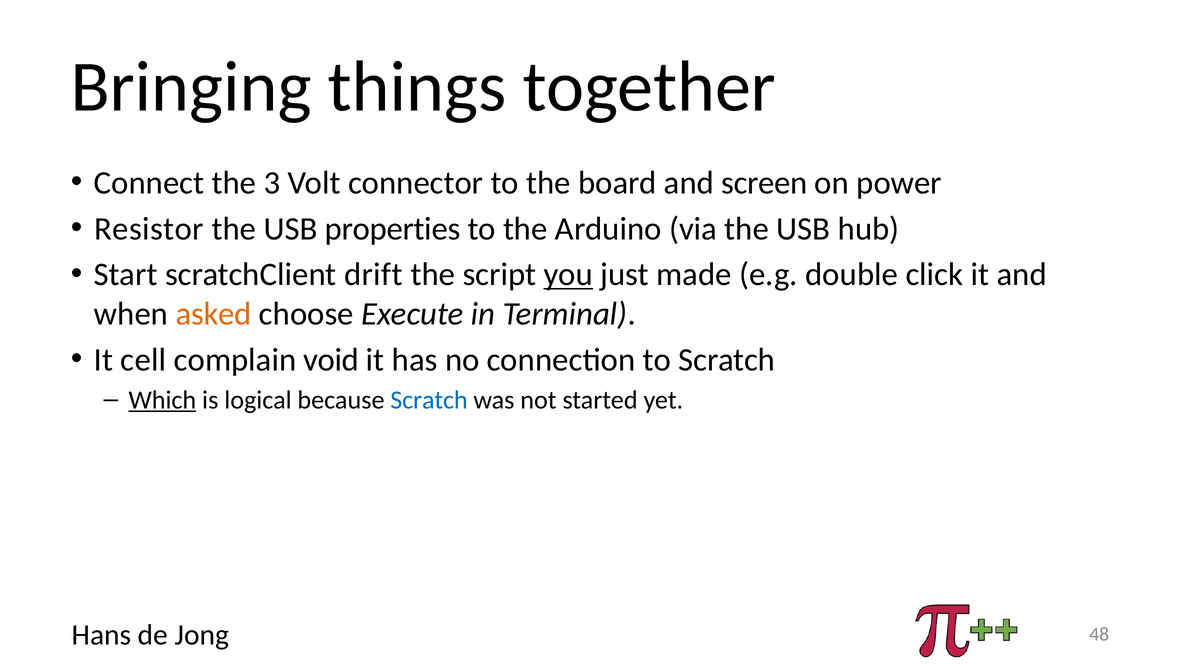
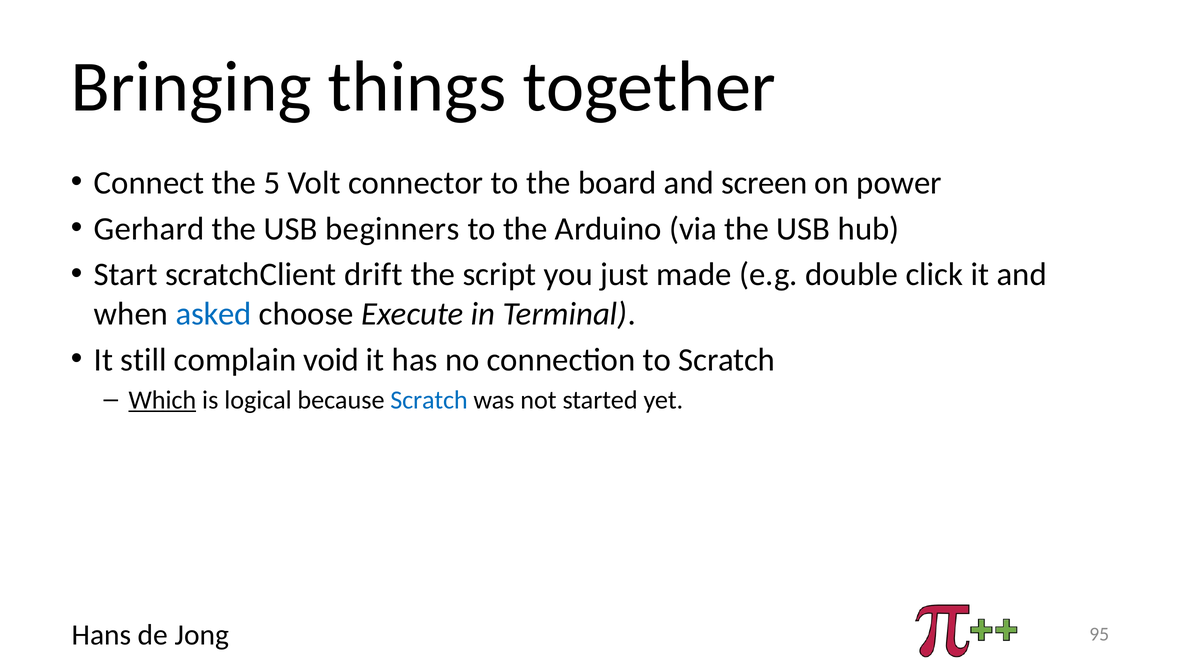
3: 3 -> 5 (272, 183)
Resistor: Resistor -> Gerhard (149, 229)
properties: properties -> beginners (392, 229)
you underline: present -> none (568, 275)
asked colour: orange -> blue (214, 314)
cell: cell -> still (144, 360)
48: 48 -> 95 (1099, 634)
